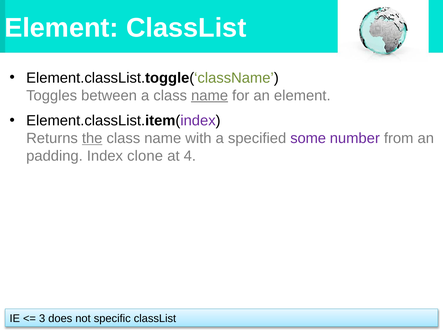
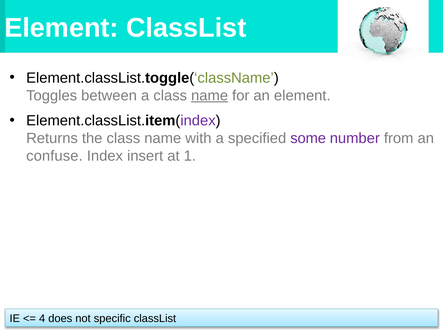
the underline: present -> none (92, 138)
padding: padding -> confuse (54, 156)
clone: clone -> insert (145, 156)
4: 4 -> 1 (190, 156)
3: 3 -> 4 (42, 319)
